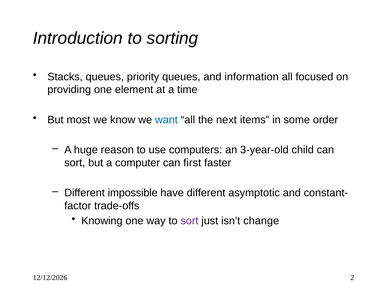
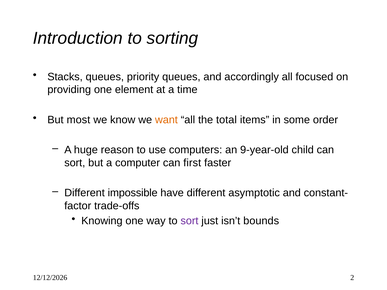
information: information -> accordingly (252, 77)
want colour: blue -> orange (166, 120)
next: next -> total (226, 120)
3-year-old: 3-year-old -> 9-year-old (264, 150)
change: change -> bounds (261, 221)
